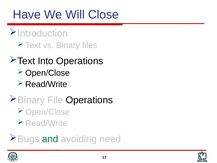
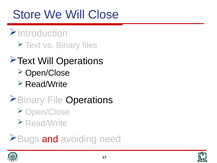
Have: Have -> Store (27, 15)
Into: Into -> Will (46, 61)
and colour: green -> red (50, 139)
